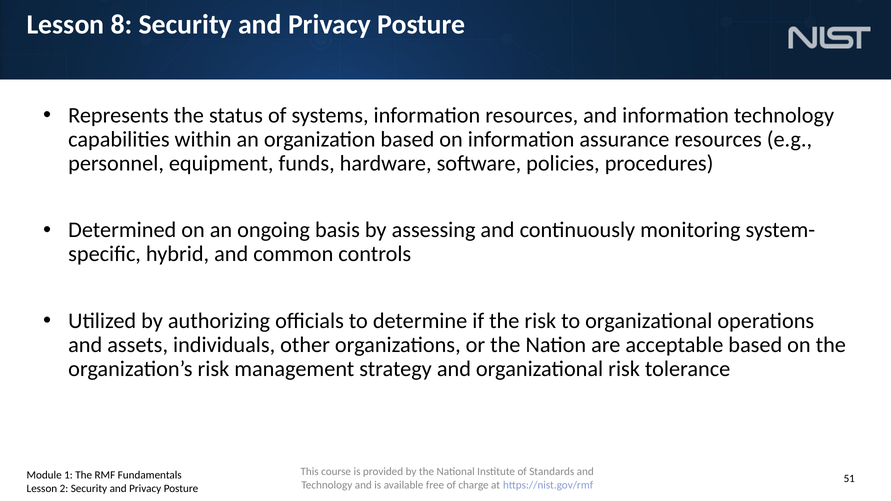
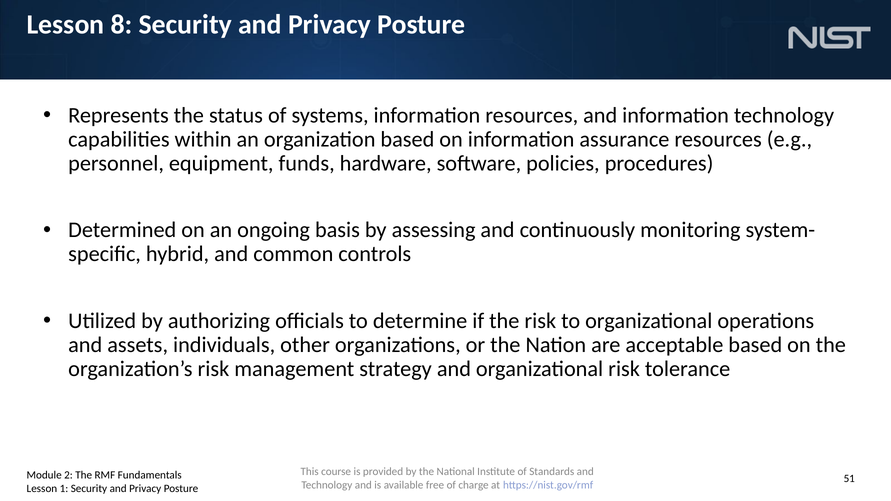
1: 1 -> 2 (68, 475)
2: 2 -> 1 (64, 489)
